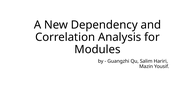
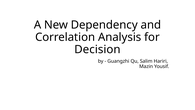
Modules: Modules -> Decision (97, 49)
